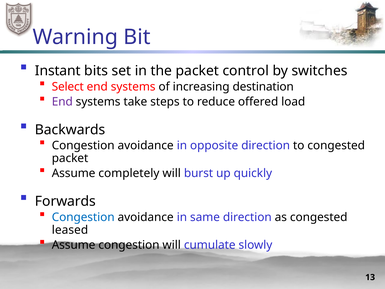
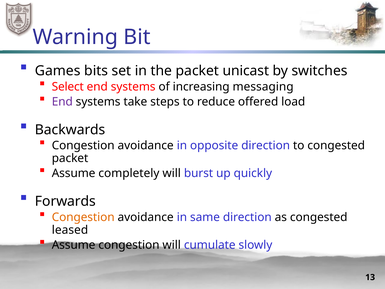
Instant: Instant -> Games (58, 71)
control: control -> unicast (246, 71)
destination: destination -> messaging (263, 87)
Congestion colour: blue -> orange (83, 217)
